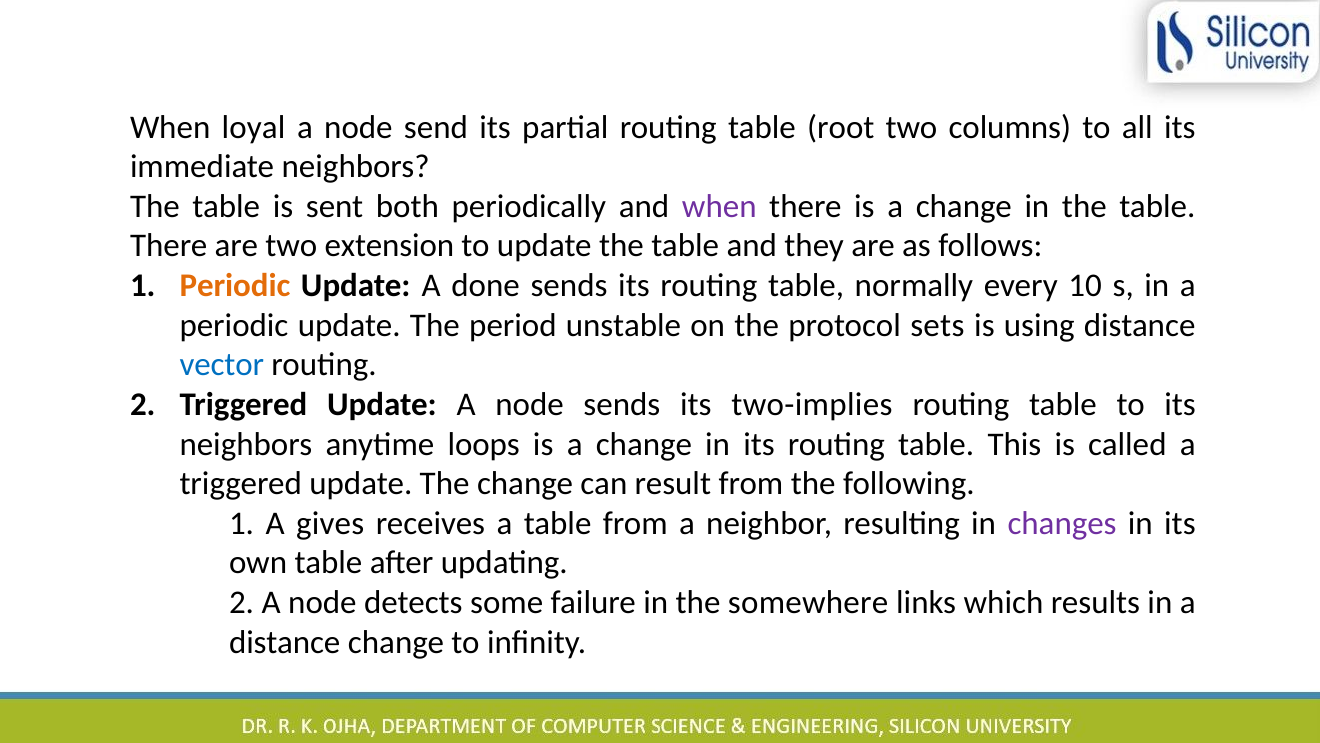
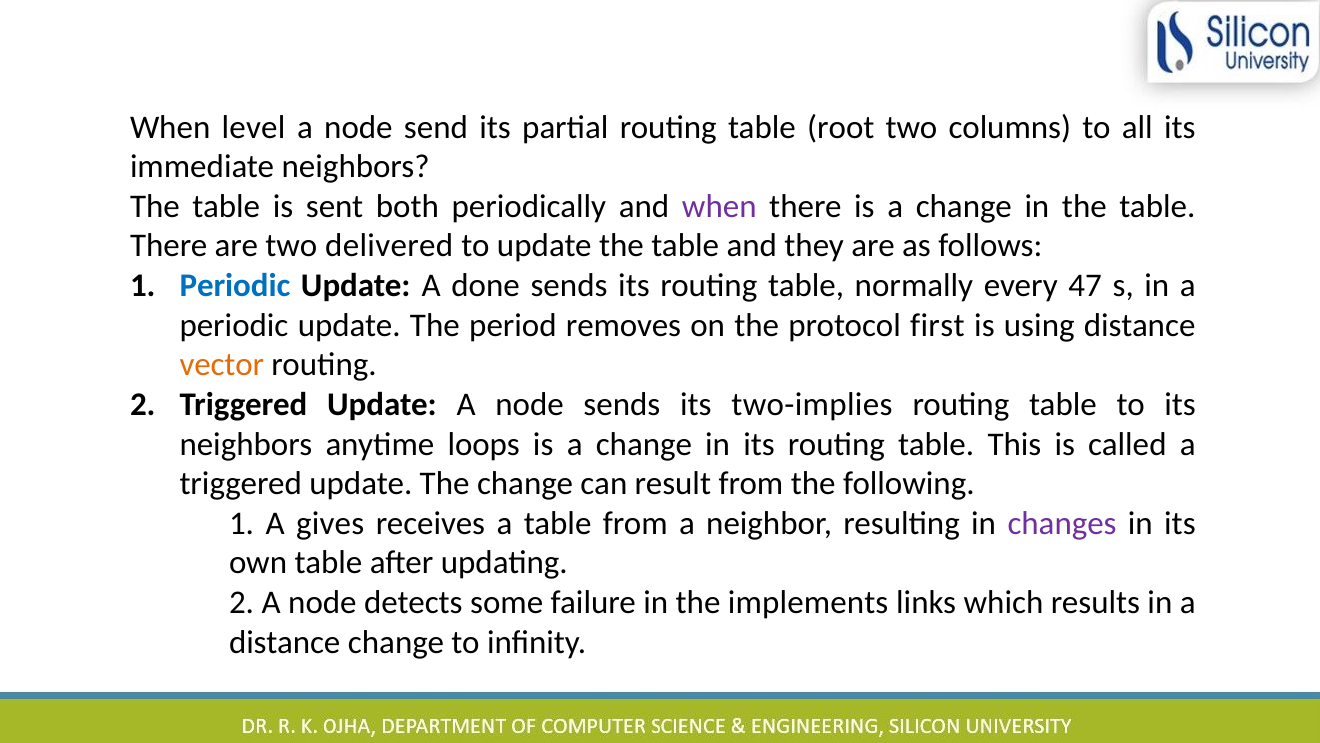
loyal: loyal -> level (254, 127)
extension: extension -> delivered (389, 246)
Periodic colour: orange -> blue (235, 285)
10: 10 -> 47 (1085, 285)
unstable: unstable -> removes (623, 325)
sets: sets -> first (937, 325)
vector colour: blue -> orange (222, 365)
somewhere: somewhere -> implements (808, 602)
